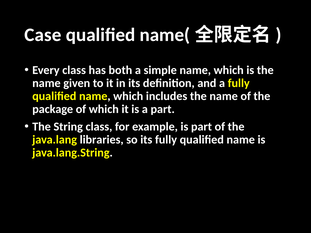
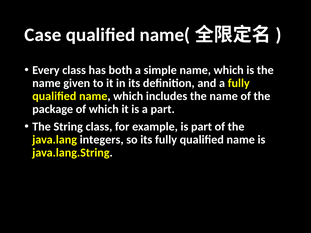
libraries: libraries -> integers (102, 140)
